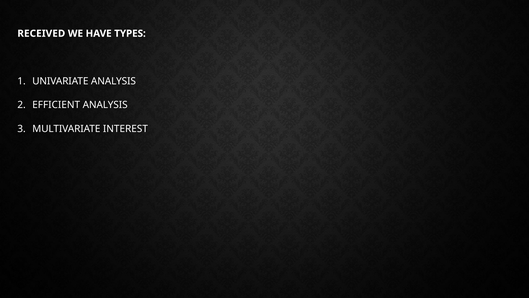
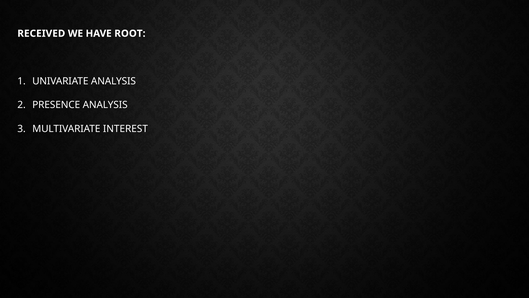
TYPES: TYPES -> ROOT (130, 33)
EFFICIENT: EFFICIENT -> PRESENCE (56, 105)
